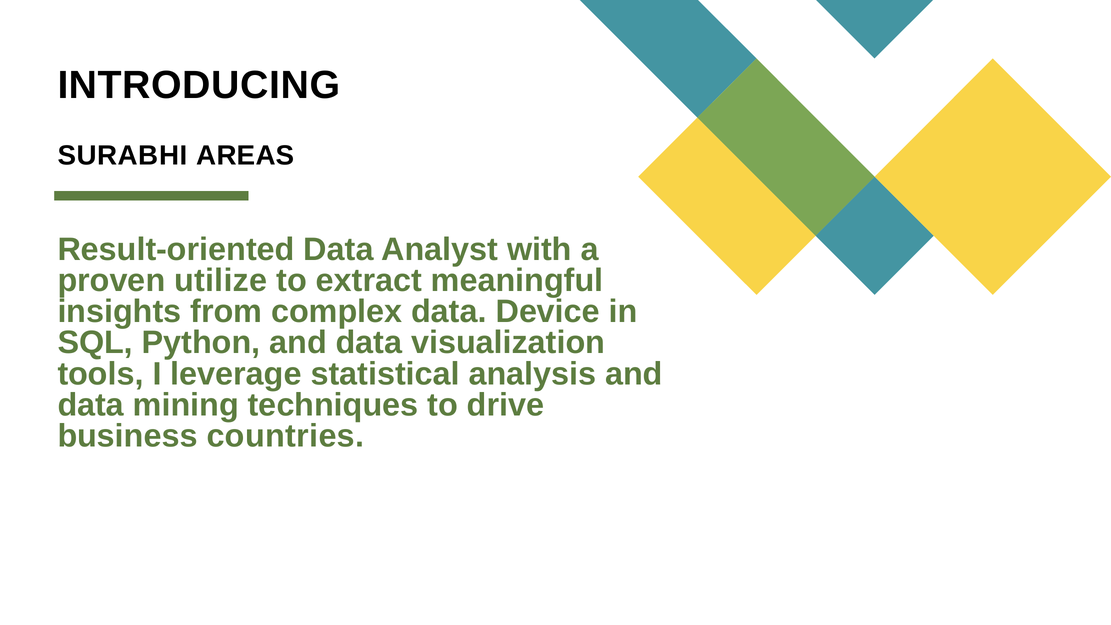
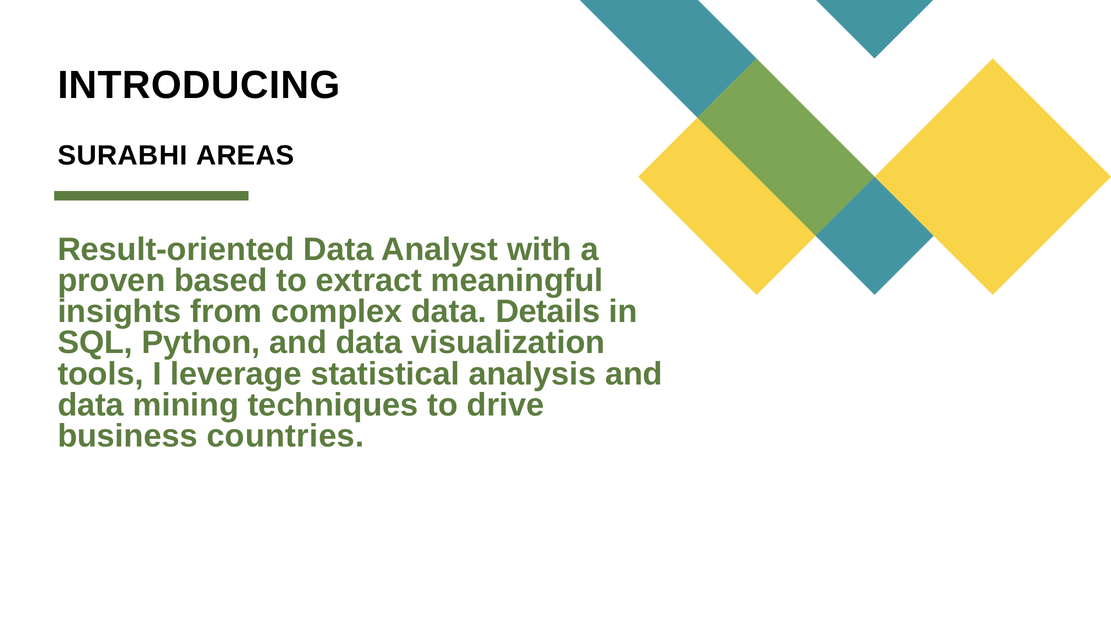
utilize: utilize -> based (221, 281)
Device: Device -> Details (548, 312)
